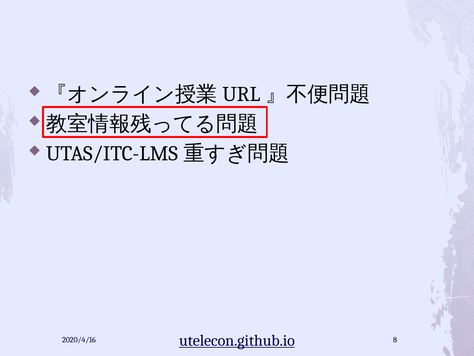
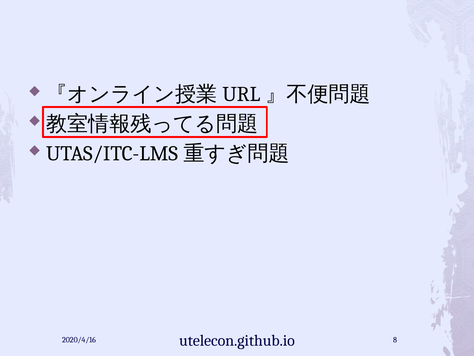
utelecon.github.io underline: present -> none (237, 340)
